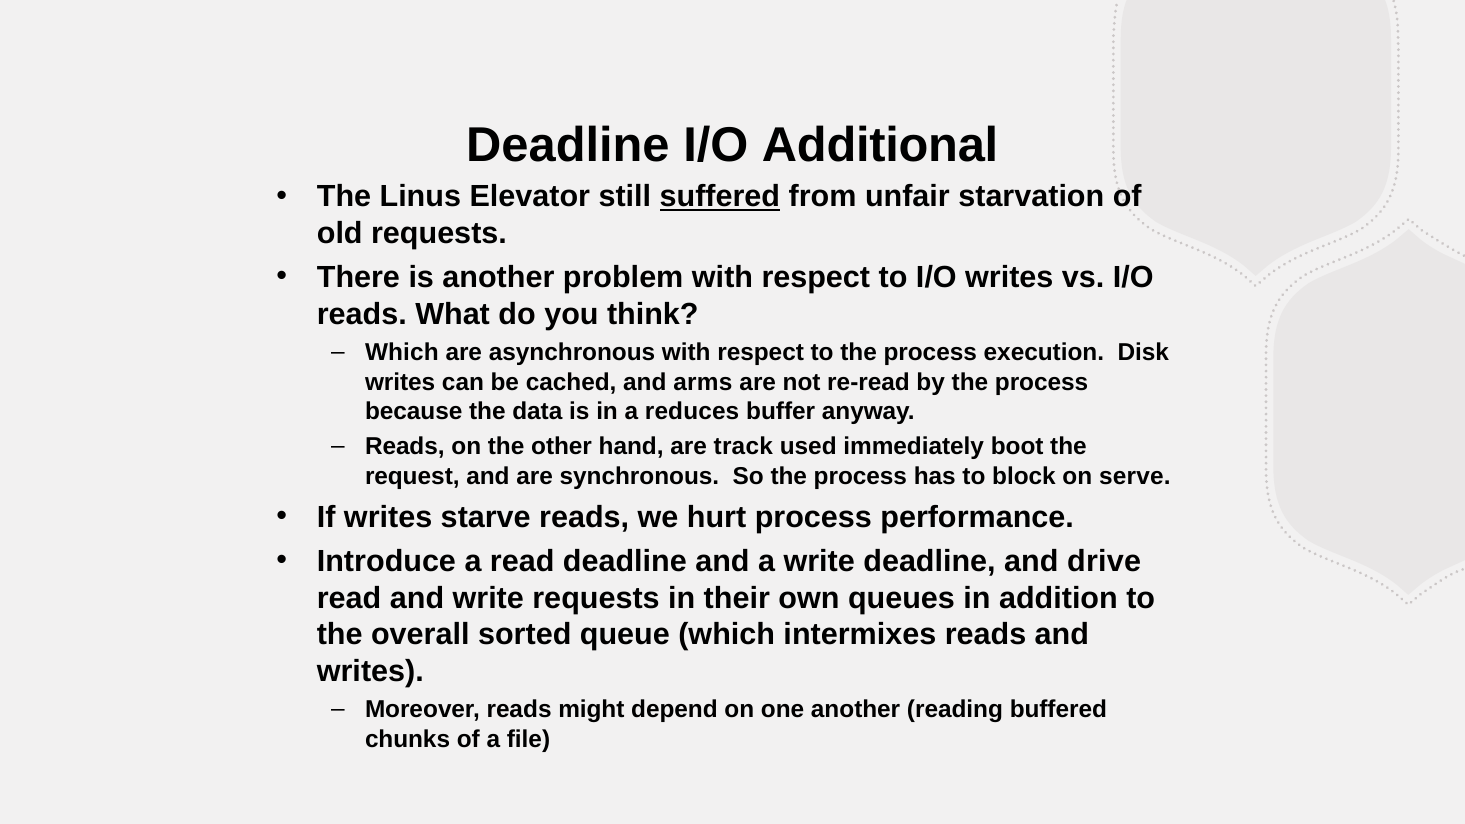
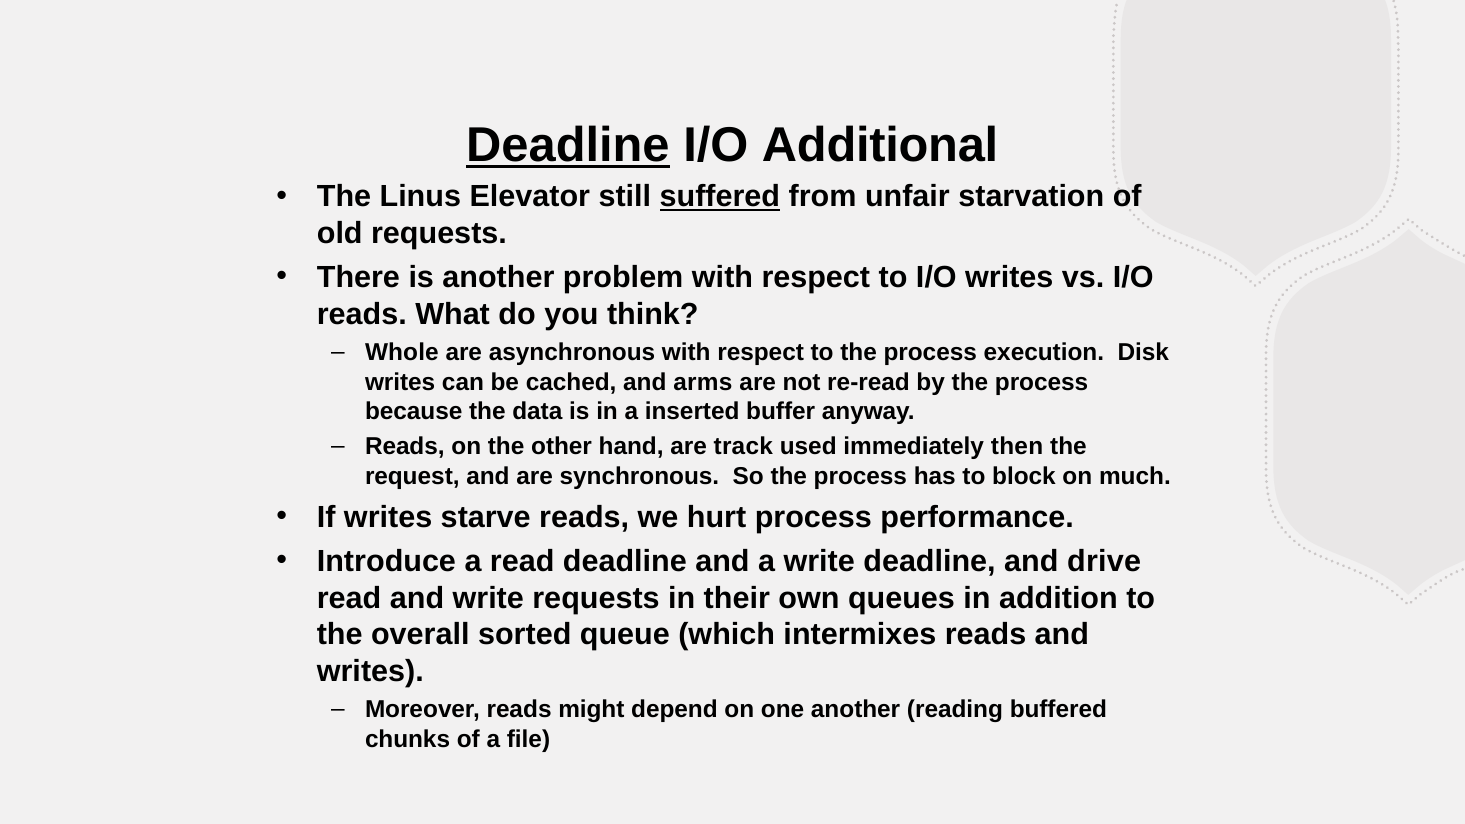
Deadline underline: none -> present (568, 145)
Which: Which -> Whole (402, 353)
reduces: reduces -> inserted (692, 411)
boot: boot -> then (1017, 447)
serve: serve -> much (1135, 476)
